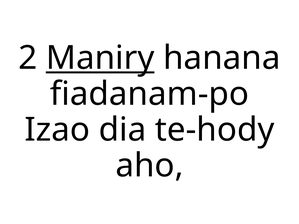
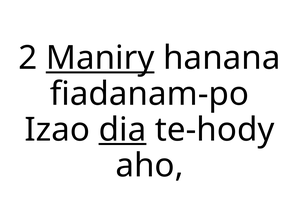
dia underline: none -> present (123, 130)
